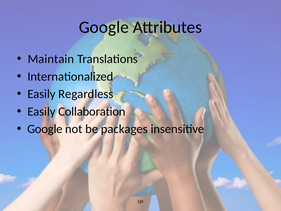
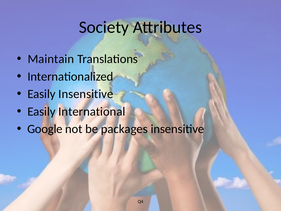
Google: Google -> Society (104, 27)
Easily Regardless: Regardless -> Insensitive (86, 94)
Collaboration: Collaboration -> International (92, 111)
